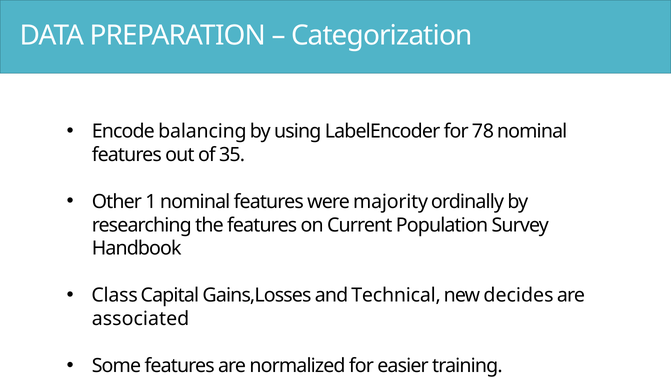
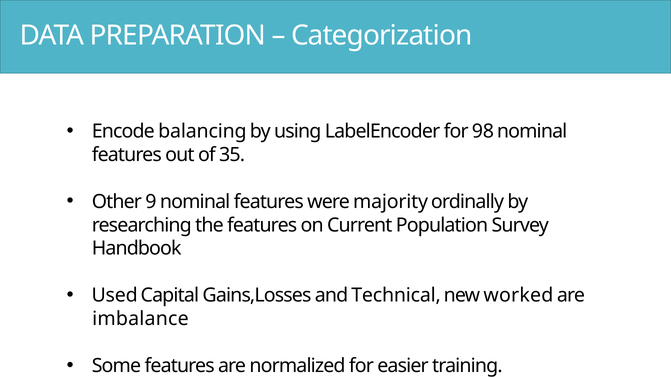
78: 78 -> 98 (483, 131)
1: 1 -> 9 (151, 202)
Class: Class -> Used (115, 296)
decides: decides -> worked (518, 296)
associated: associated -> imbalance (140, 319)
